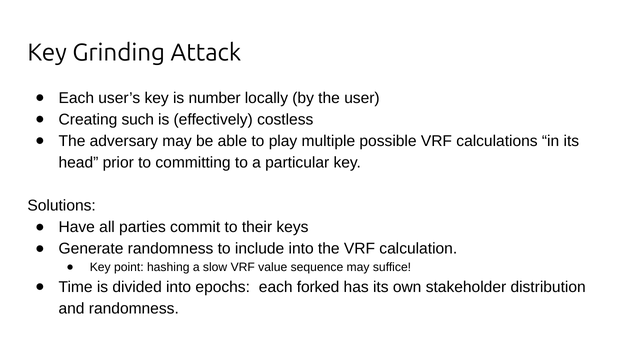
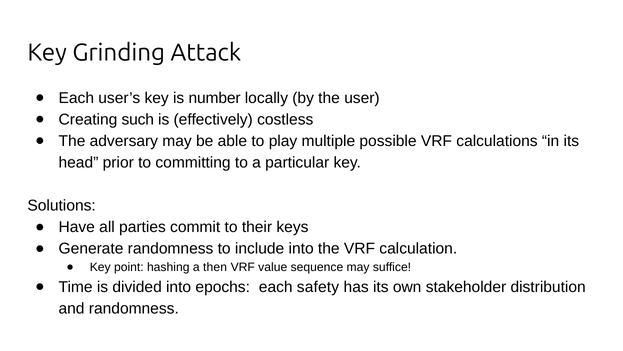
slow: slow -> then (215, 267)
forked: forked -> safety (318, 287)
